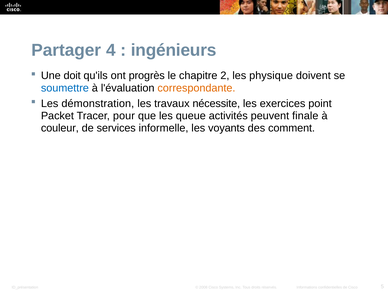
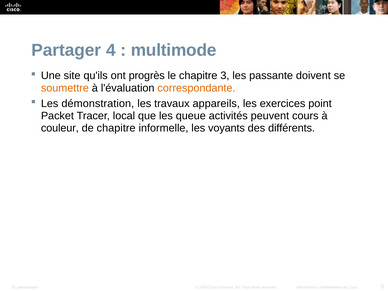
ingénieurs: ingénieurs -> multimode (174, 50)
doit: doit -> site (72, 76)
2: 2 -> 3 (225, 76)
physique: physique -> passante (271, 76)
soumettre colour: blue -> orange (65, 88)
nécessite: nécessite -> appareils (216, 103)
pour: pour -> local (124, 116)
finale: finale -> cours (305, 116)
de services: services -> chapitre (116, 128)
comment: comment -> différents (292, 128)
